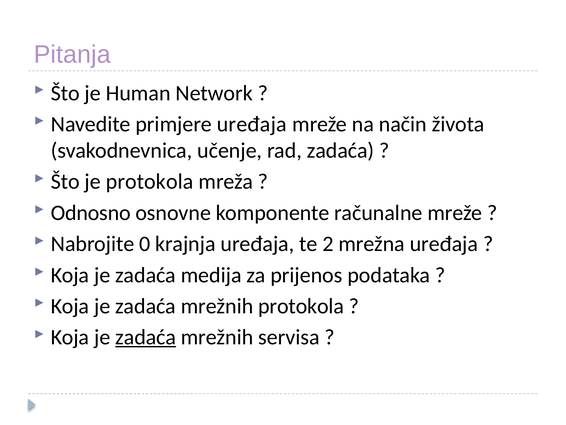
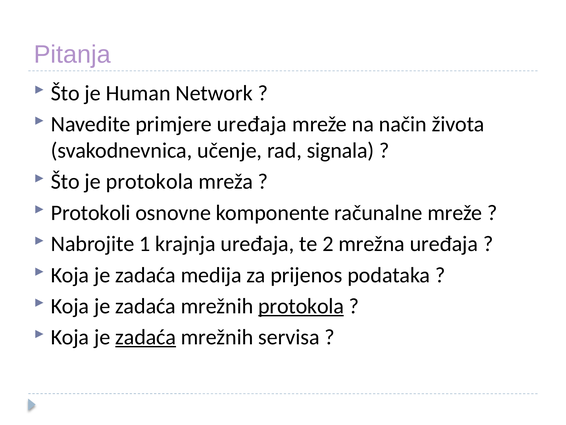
rad zadaća: zadaća -> signala (341, 150)
Odnosno: Odnosno -> Protokoli (91, 213)
0: 0 -> 1 (145, 244)
protokola underline: none -> present (301, 306)
